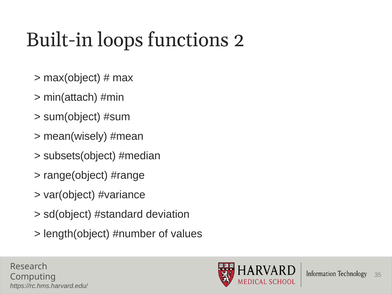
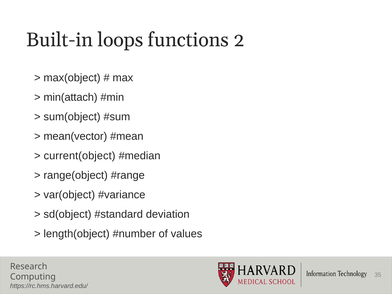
mean(wisely: mean(wisely -> mean(vector (75, 136)
subsets(object: subsets(object -> current(object (80, 156)
